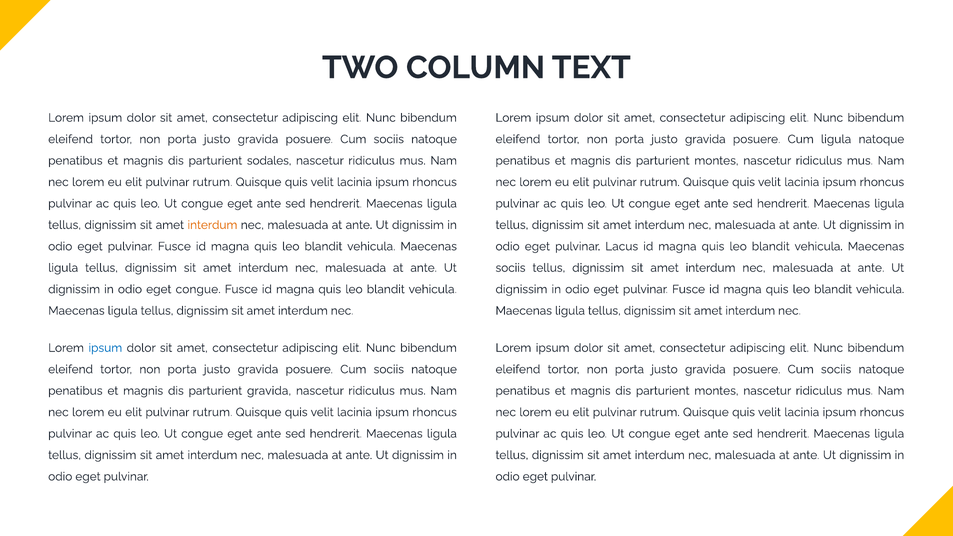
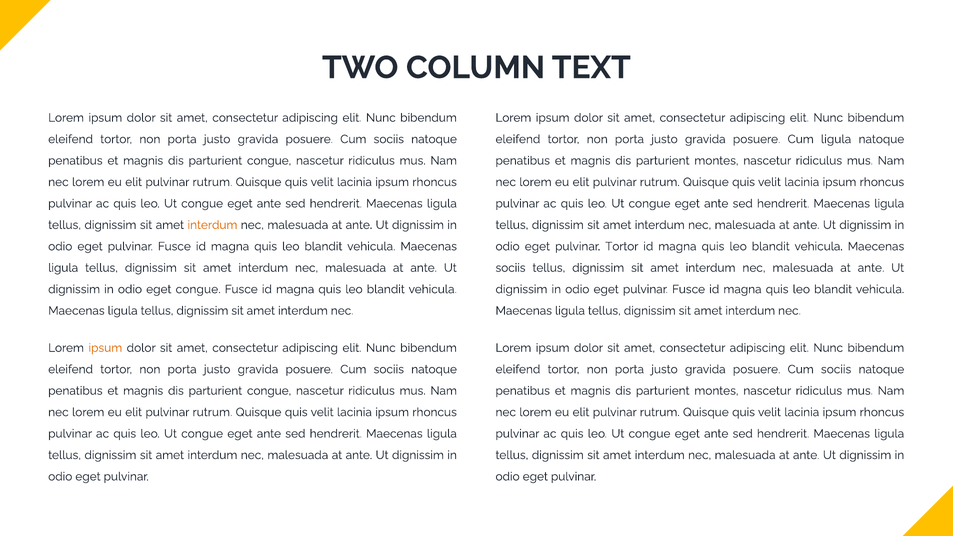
sodales: sodales -> congue (269, 161)
pulvinar Lacus: Lacus -> Tortor (622, 246)
ipsum colour: blue -> orange (105, 348)
gravida: gravida -> congue (269, 391)
